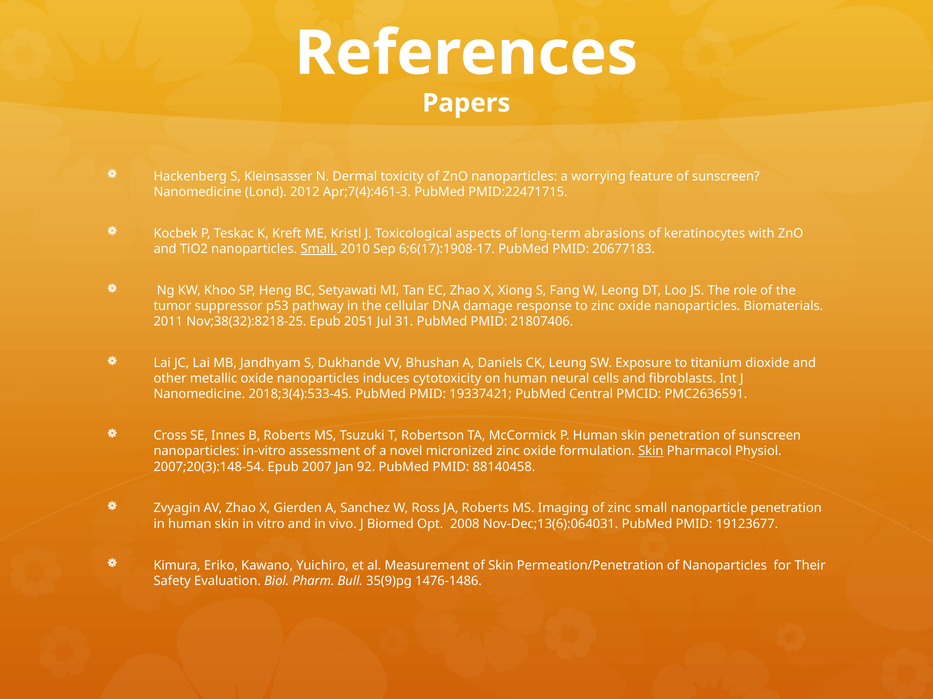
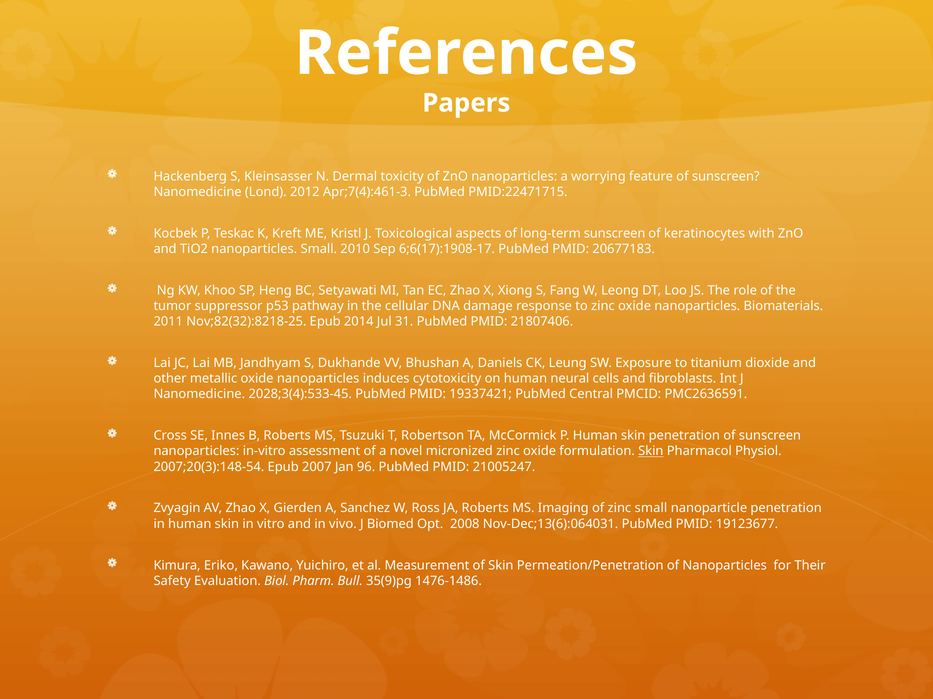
long-term abrasions: abrasions -> sunscreen (615, 234)
Small underline: present -> none (319, 249)
Nov;38(32):8218-25: Nov;38(32):8218-25 -> Nov;82(32):8218-25 (246, 322)
2051: 2051 -> 2014 (359, 322)
2018;3(4):533-45: 2018;3(4):533-45 -> 2028;3(4):533-45 (300, 395)
92: 92 -> 96 (366, 467)
88140458: 88140458 -> 21005247 (504, 467)
